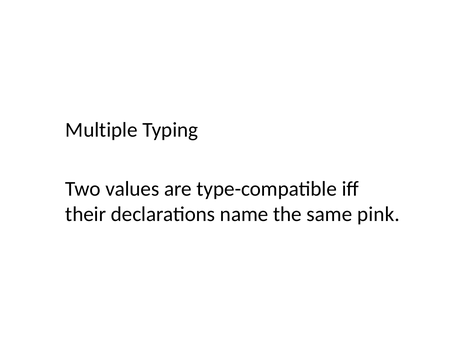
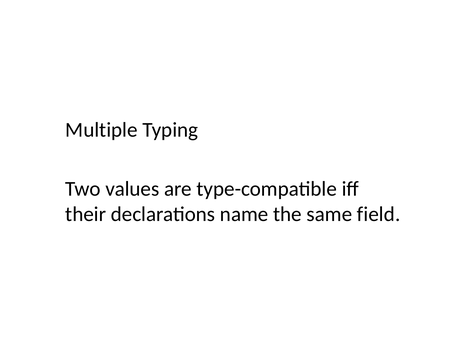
pink: pink -> field (379, 214)
